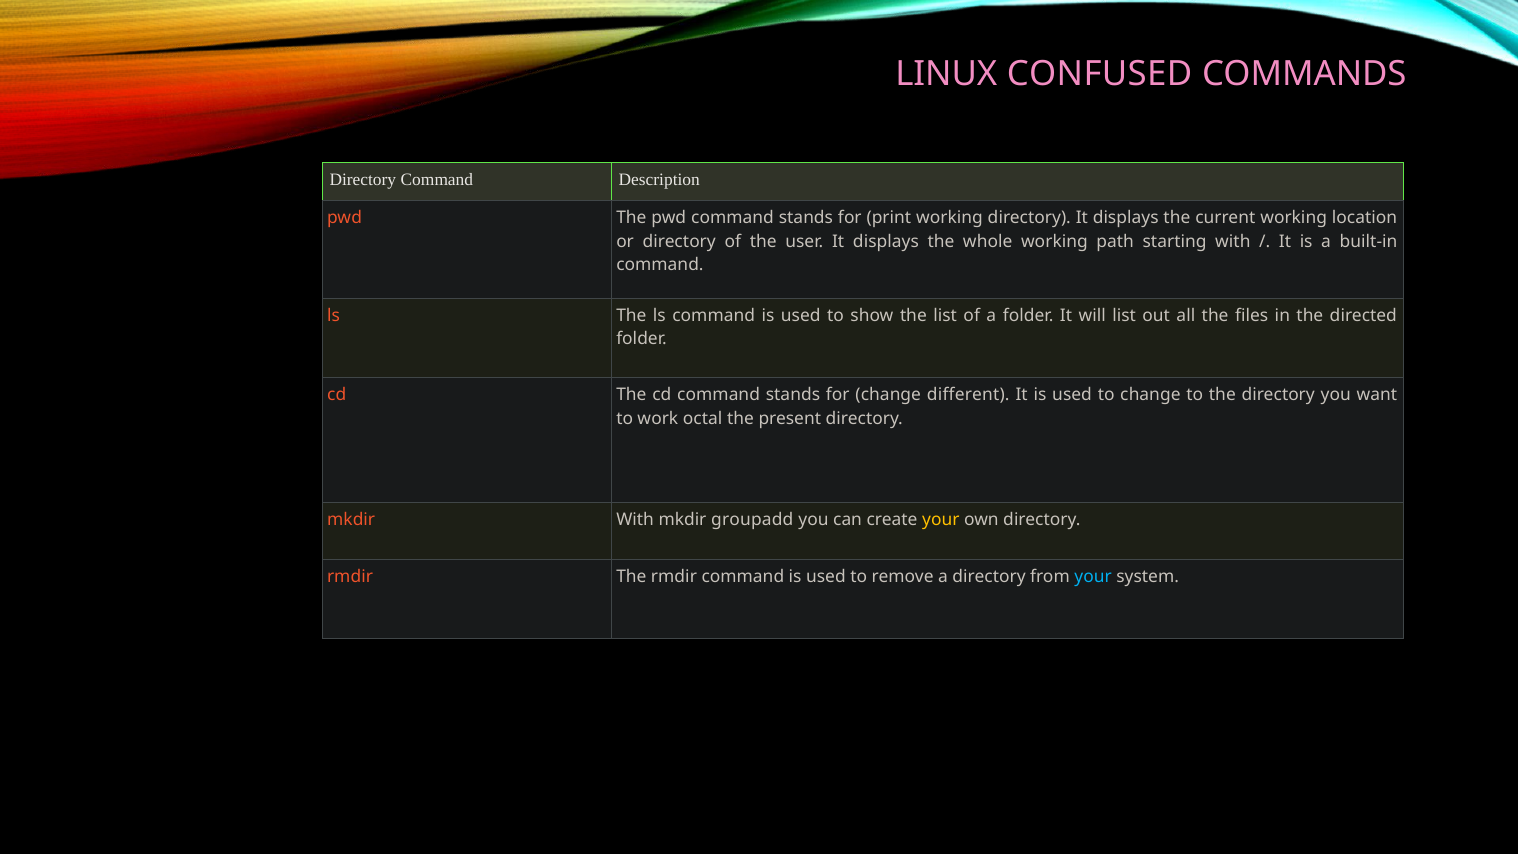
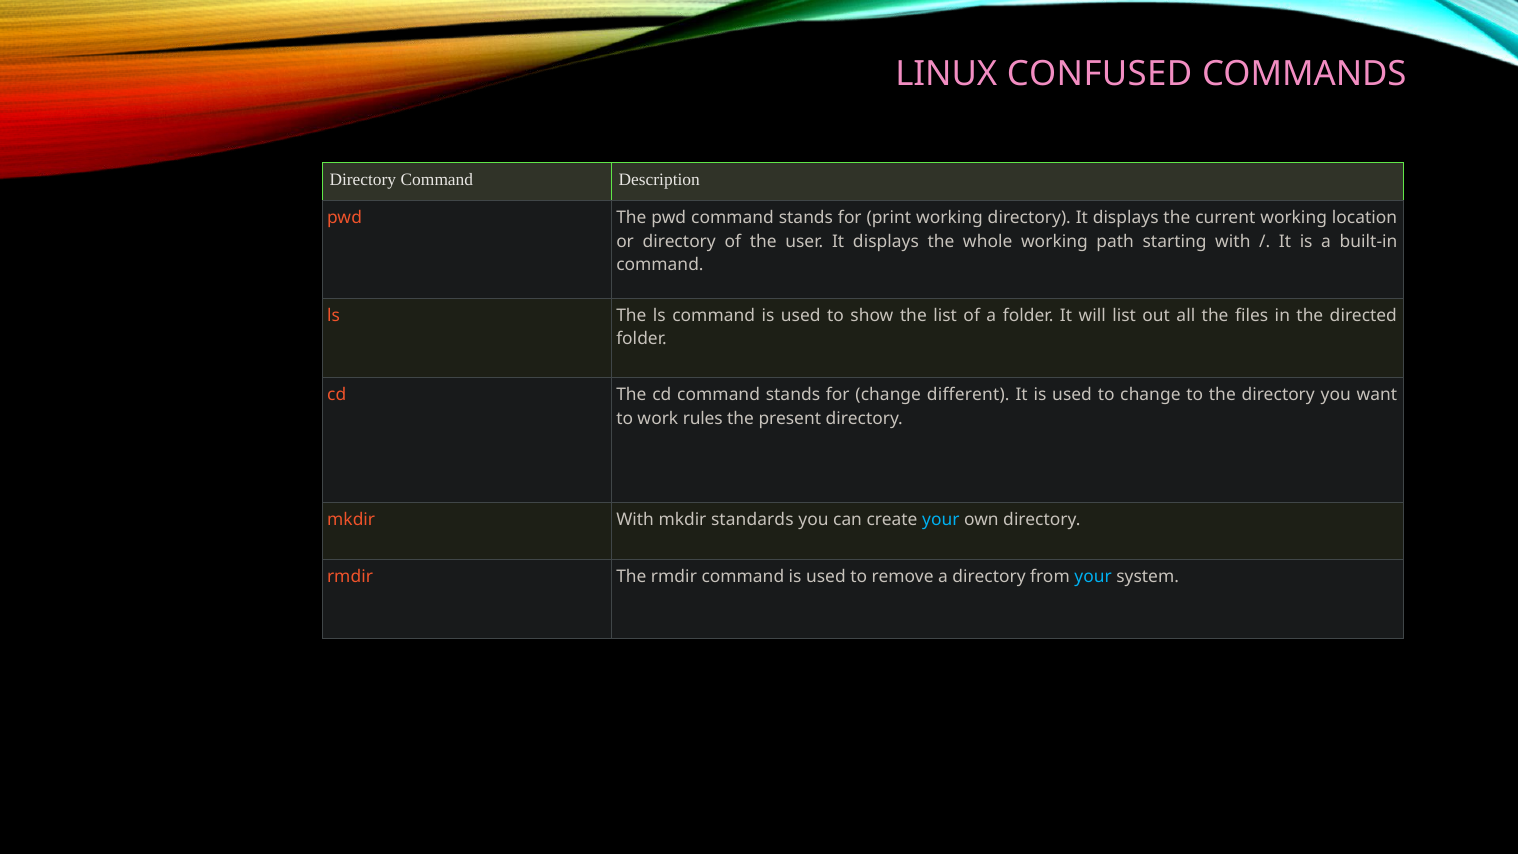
octal: octal -> rules (703, 419)
groupadd: groupadd -> standards (752, 520)
your colour: yellow -> light blue (941, 520)
